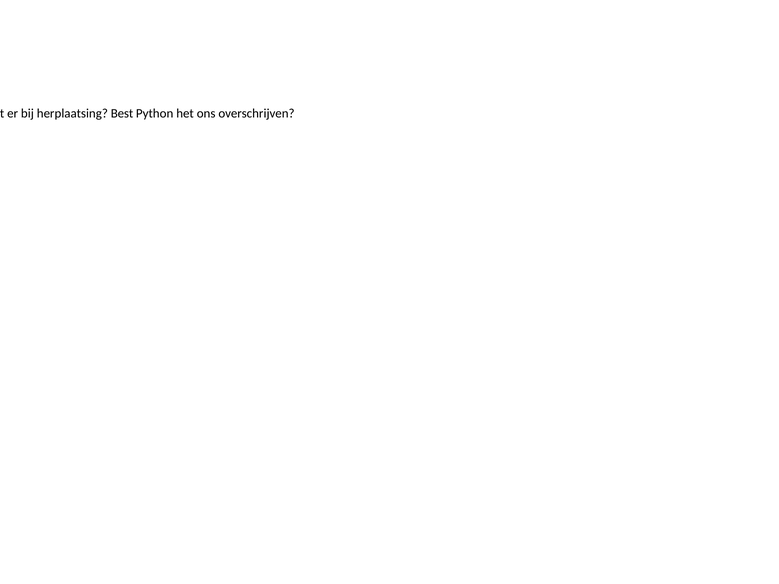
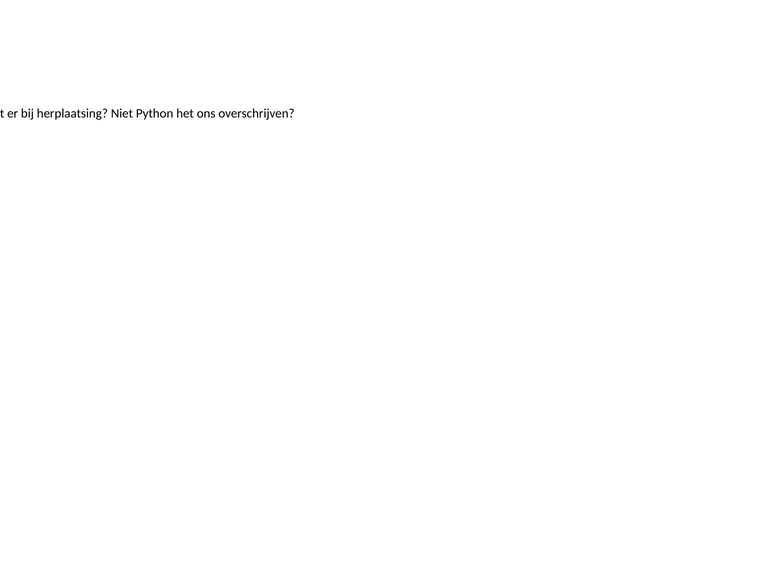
Best: Best -> Niet (122, 114)
